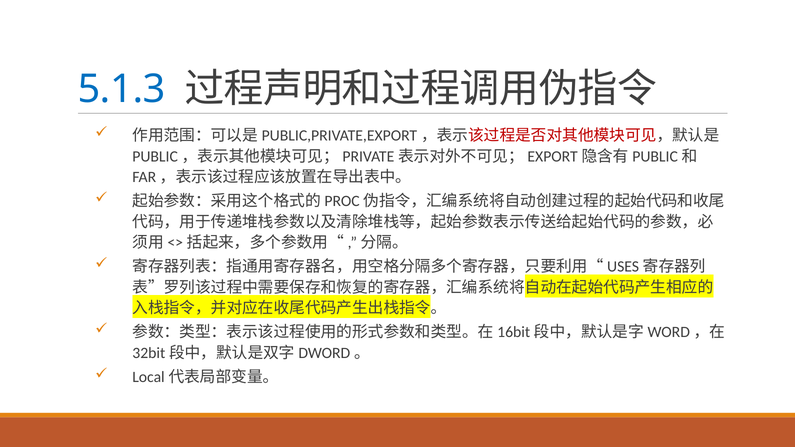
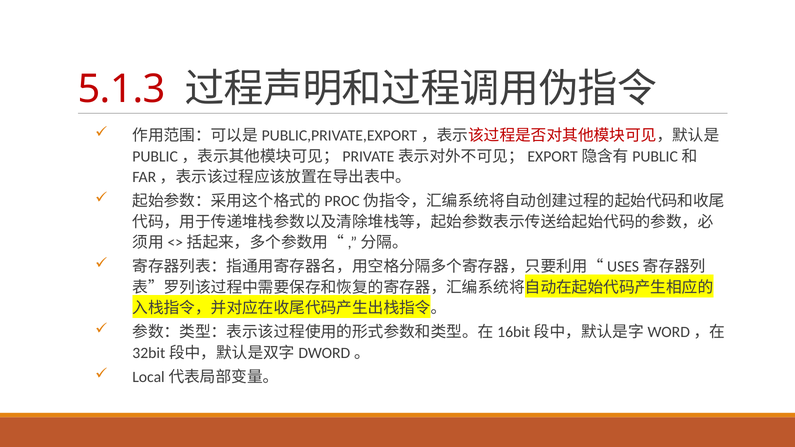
5.1.3 colour: blue -> red (122, 89)
